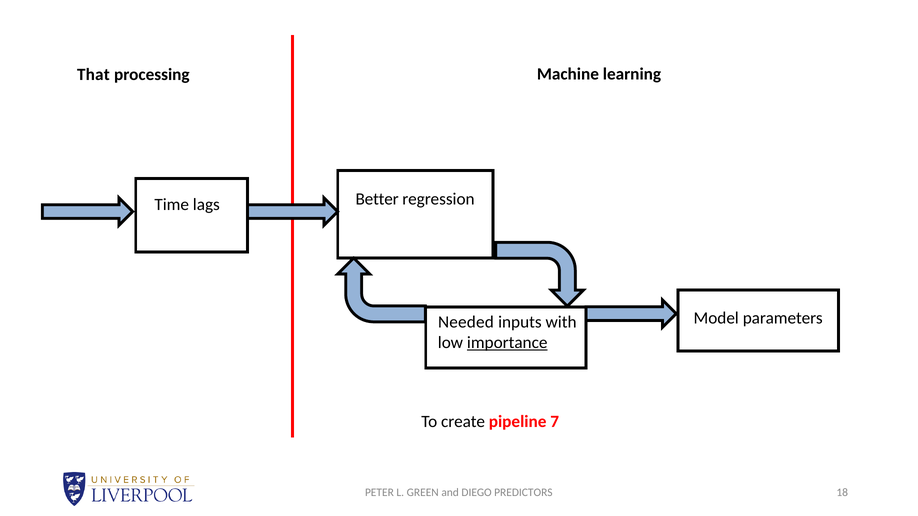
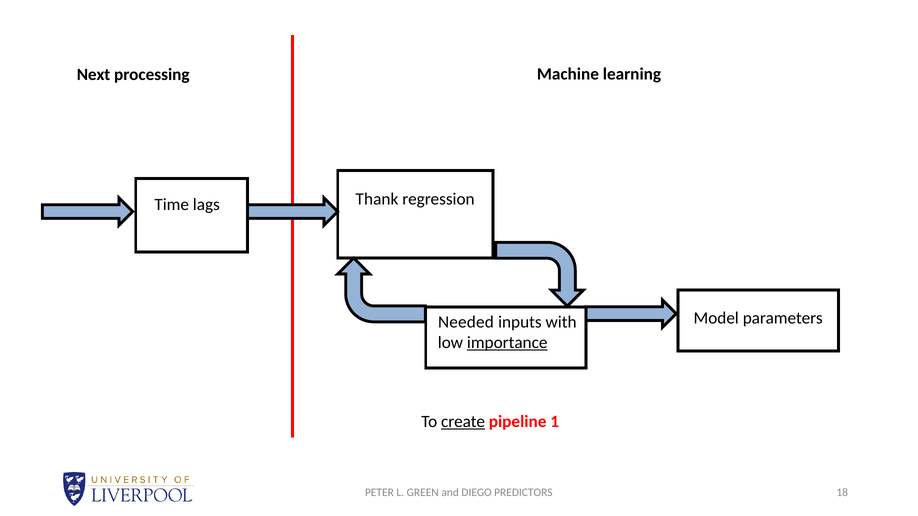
That: That -> Next (94, 74)
Better: Better -> Thank (377, 199)
create underline: none -> present (463, 422)
7: 7 -> 1 (555, 422)
